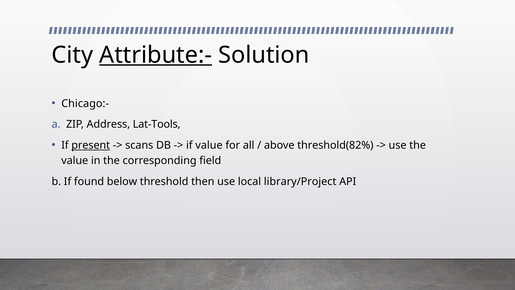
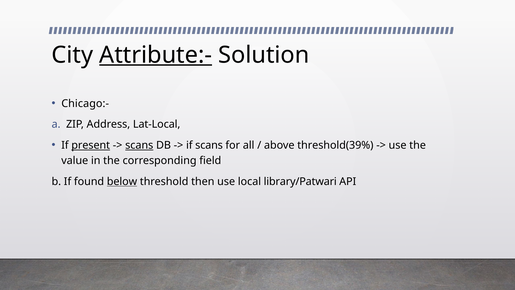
Lat-Tools: Lat-Tools -> Lat-Local (157, 124)
scans underline: none -> present (139, 145)
if value: value -> scans (209, 145)
threshold(82%: threshold(82% -> threshold(39% (335, 145)
below underline: none -> present (122, 181)
library/Project: library/Project -> library/Patwari (300, 181)
